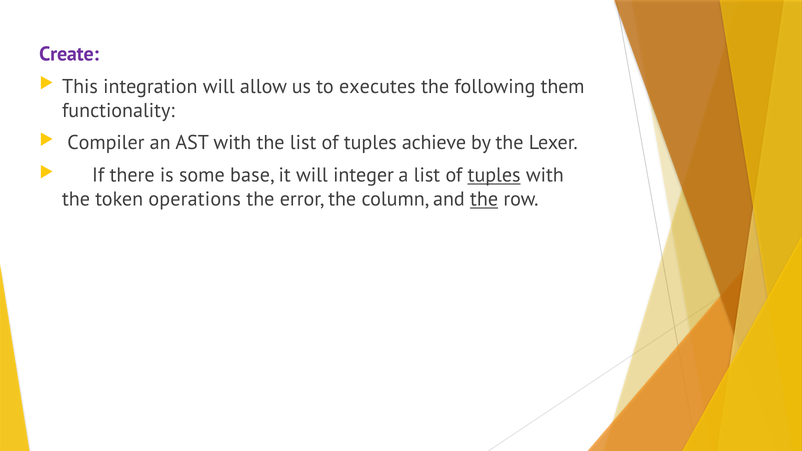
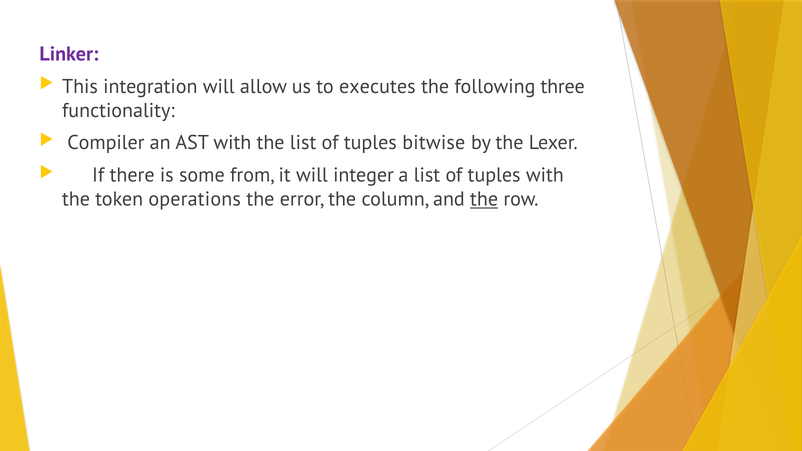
Create: Create -> Linker (69, 54)
them: them -> three (563, 86)
achieve: achieve -> bitwise (434, 143)
base: base -> from (252, 175)
tuples underline: present -> none (494, 175)
